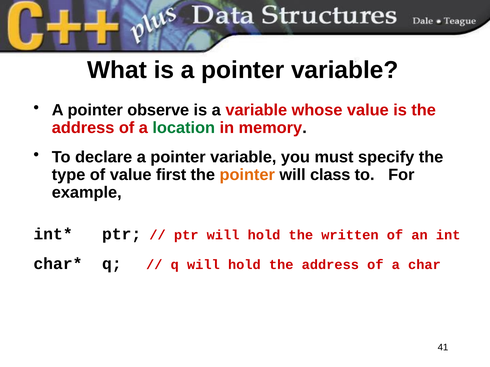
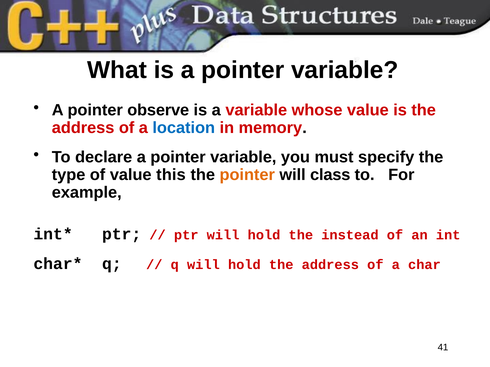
location colour: green -> blue (184, 128)
first: first -> this (171, 175)
written: written -> instead (350, 235)
